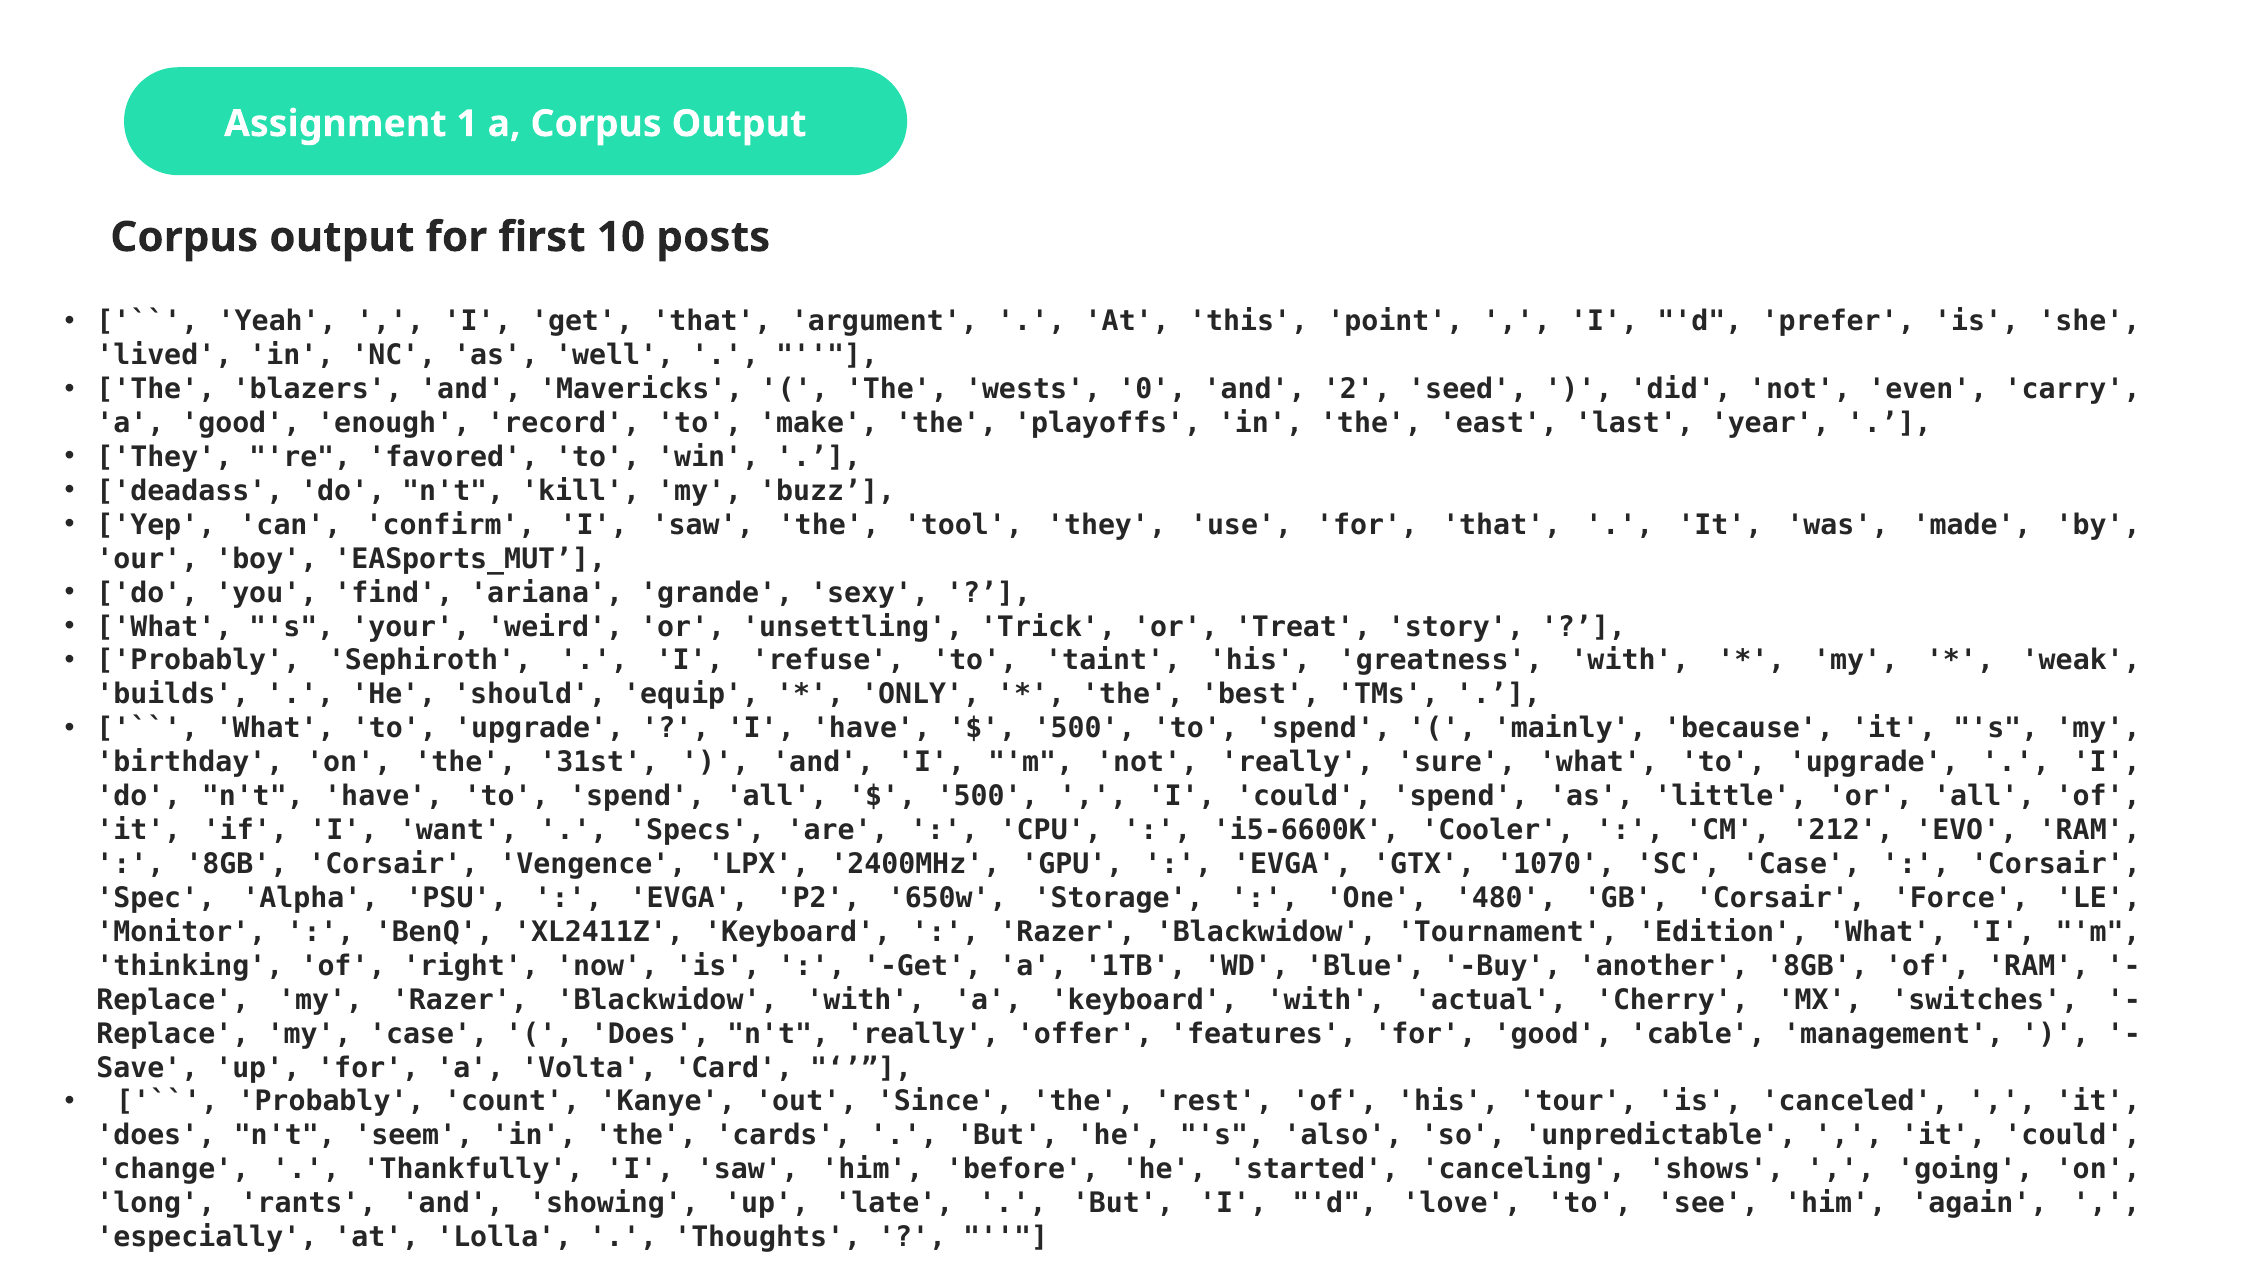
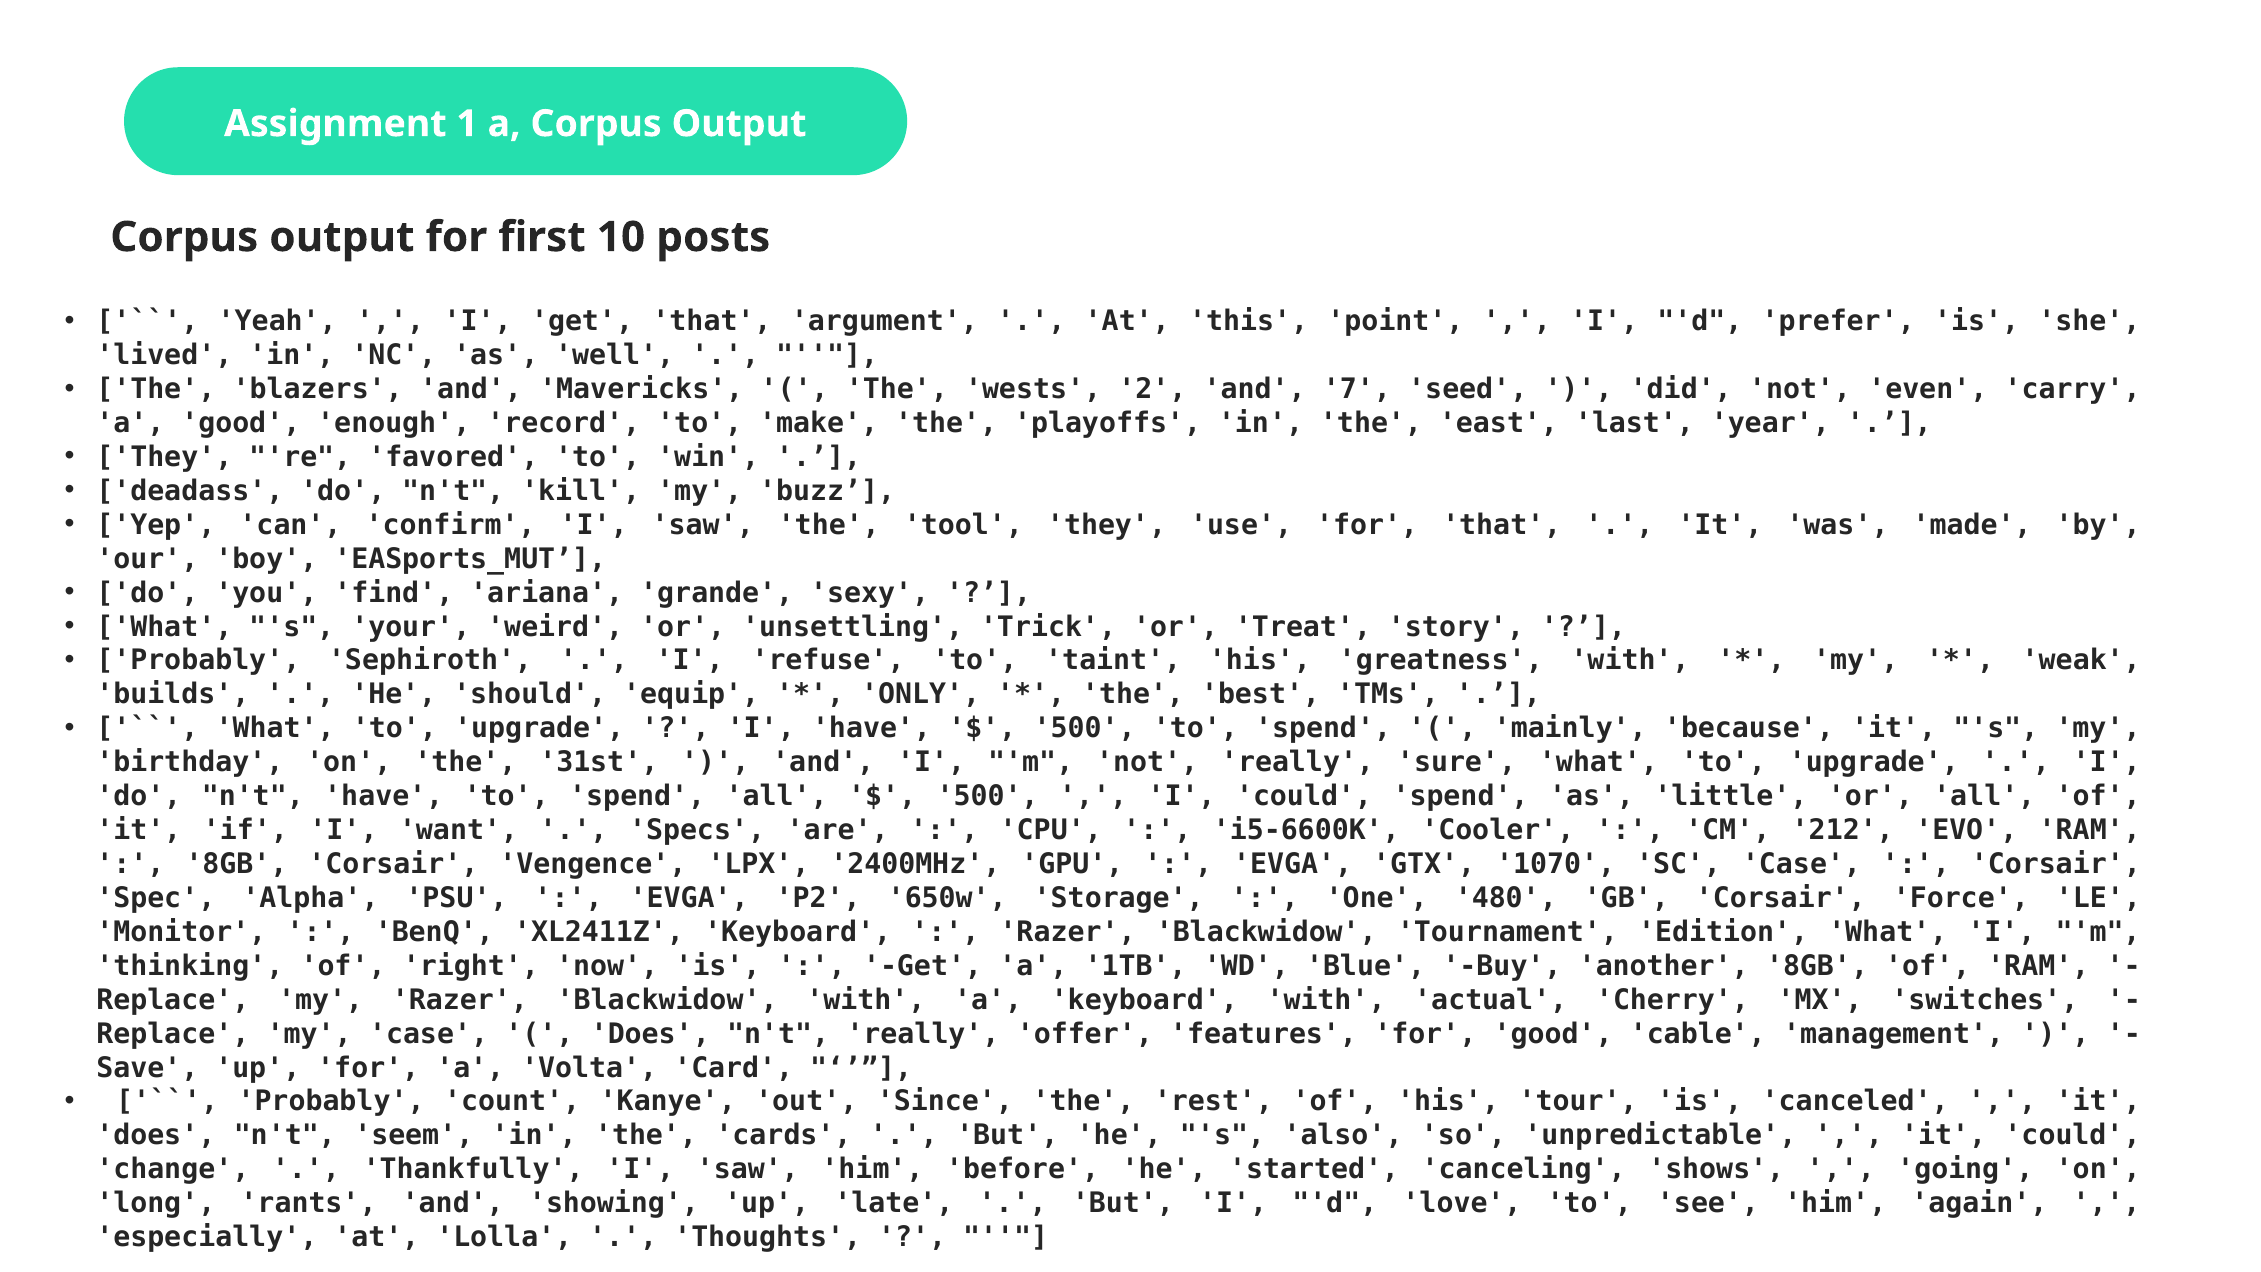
0: 0 -> 2 (1152, 389)
2: 2 -> 7 (1357, 389)
